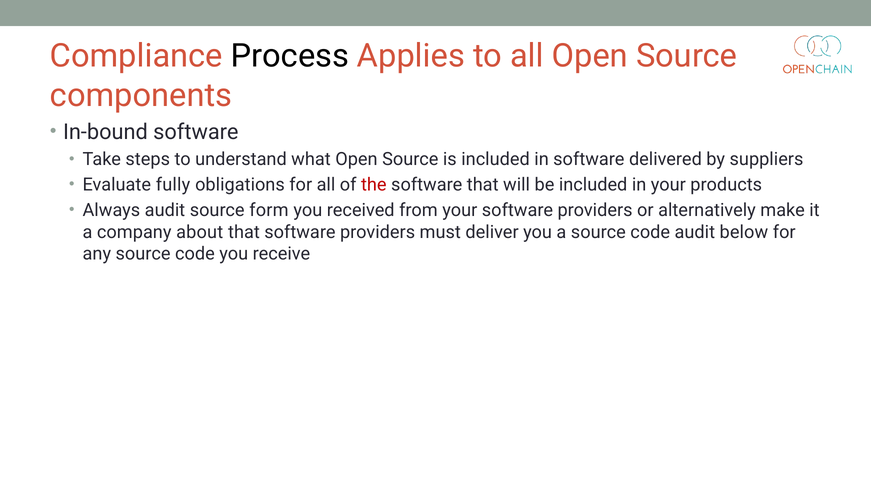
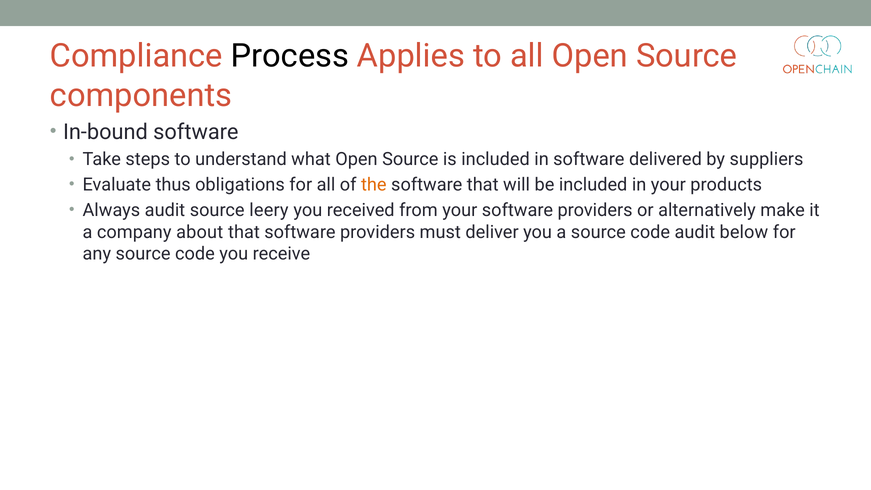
fully: fully -> thus (173, 185)
the colour: red -> orange (374, 185)
form: form -> leery (269, 210)
